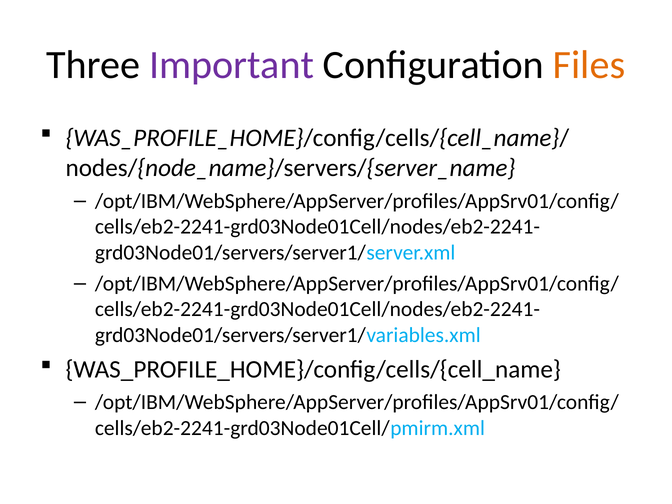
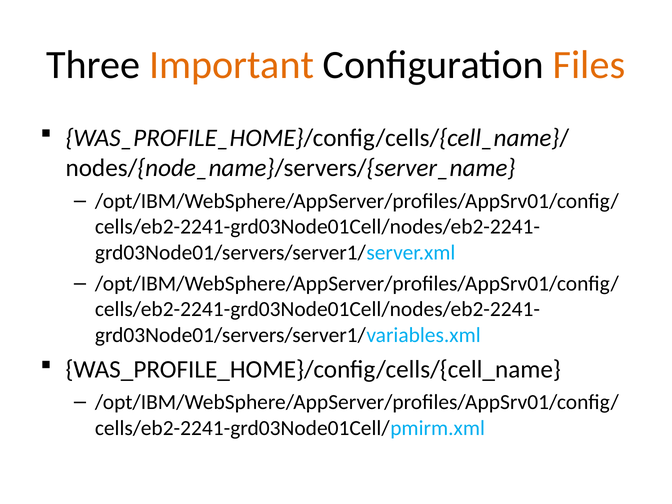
Important colour: purple -> orange (232, 65)
